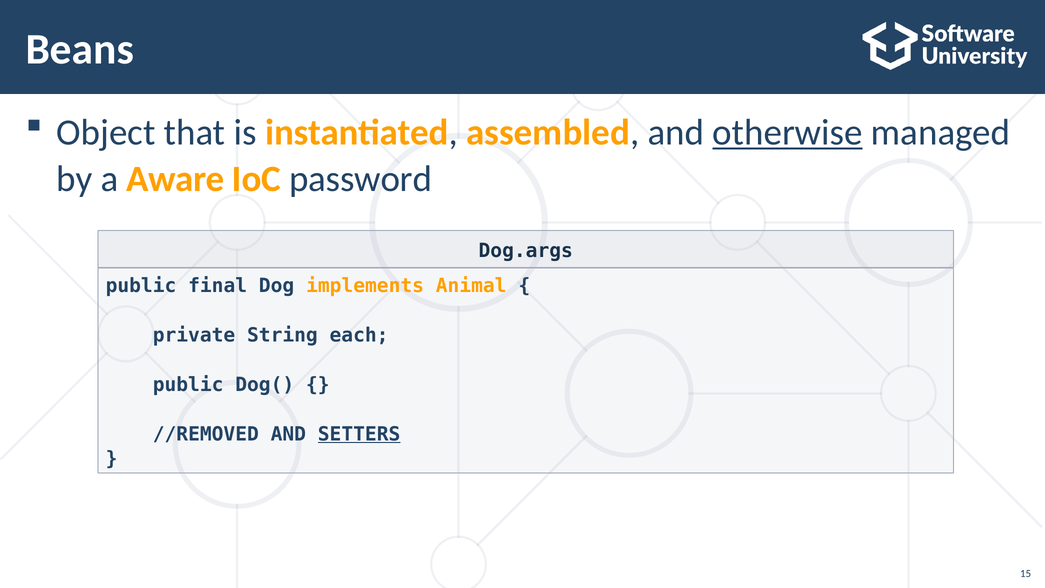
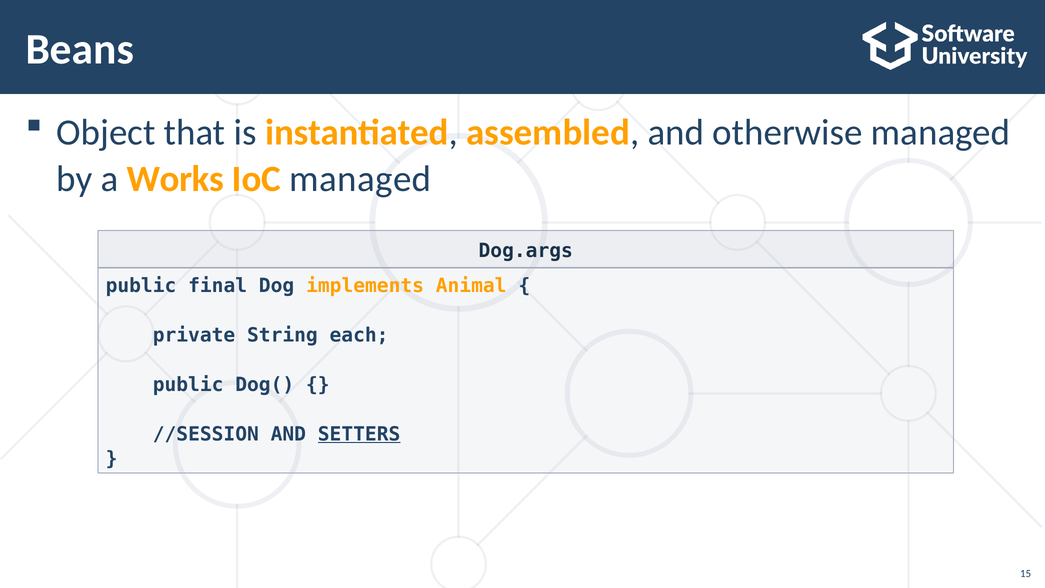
otherwise underline: present -> none (788, 133)
Aware: Aware -> Works (175, 179)
IoC password: password -> managed (360, 179)
//REMOVED: //REMOVED -> //SESSION (206, 434)
